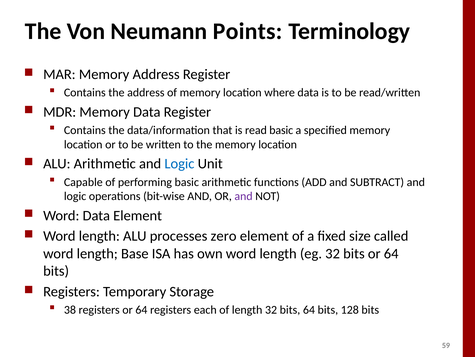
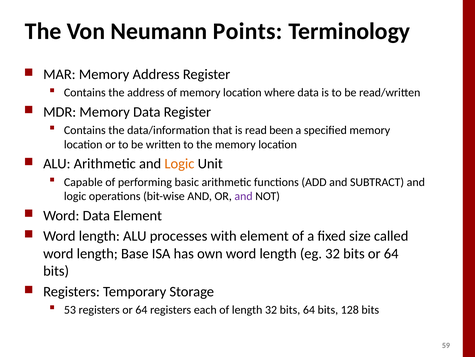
read basic: basic -> been (281, 130)
Logic colour: blue -> orange (179, 163)
zero: zero -> with (224, 236)
38: 38 -> 53 (70, 309)
